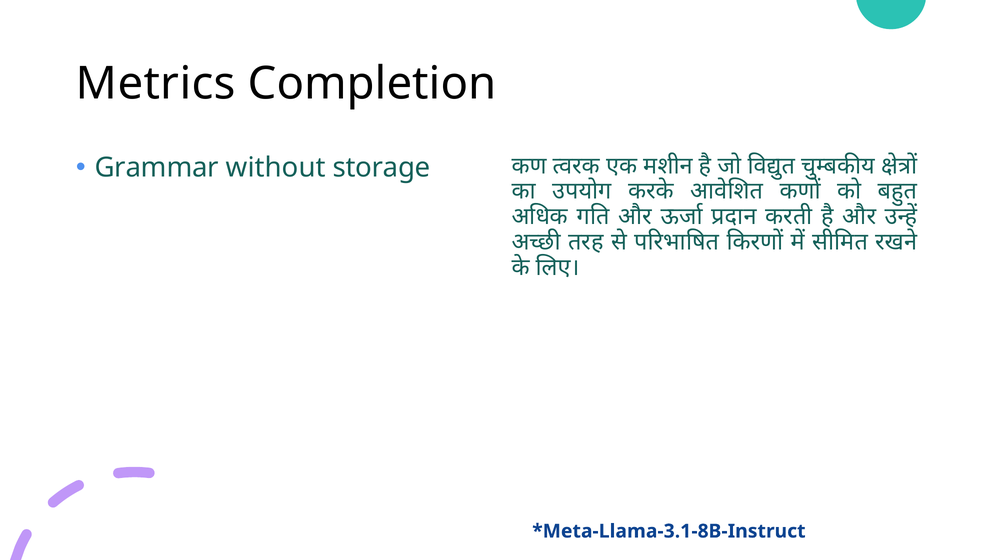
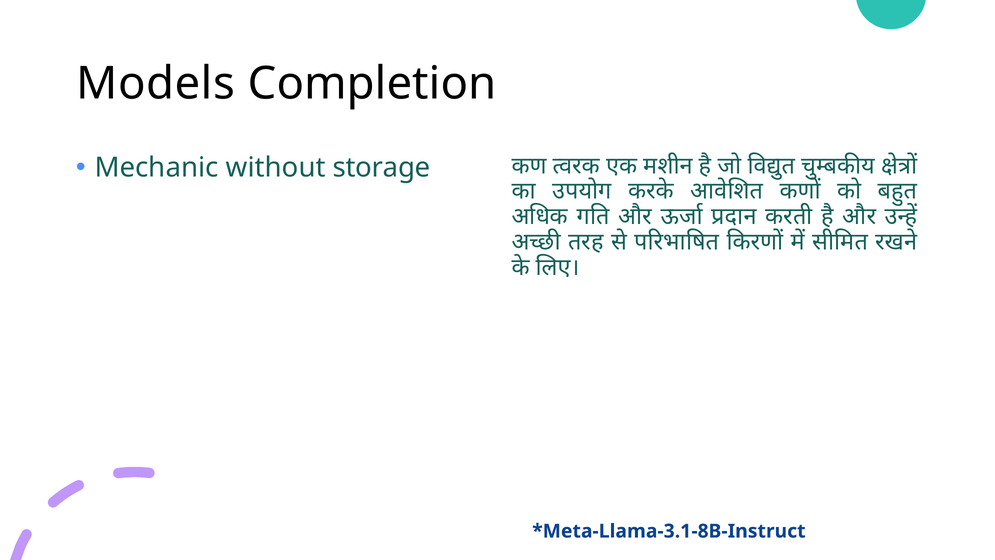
Metrics: Metrics -> Models (156, 84)
Grammar: Grammar -> Mechanic (157, 168)
